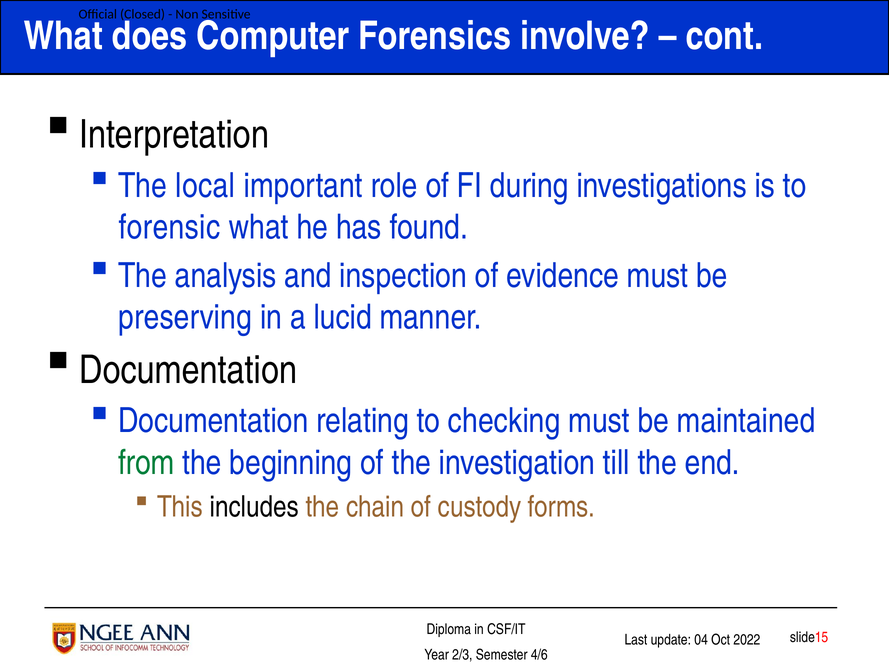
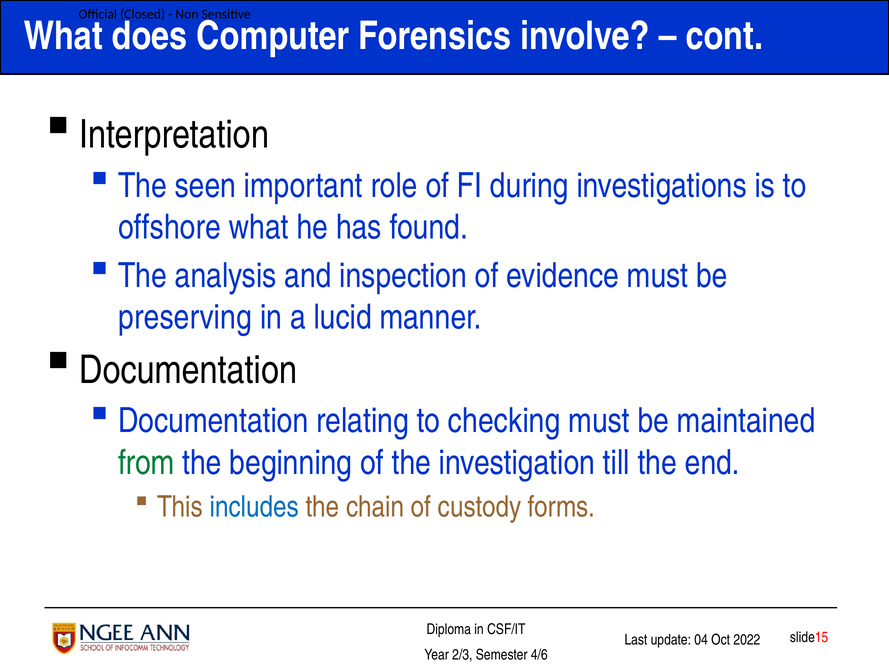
local: local -> seen (205, 186)
forensic: forensic -> offshore (170, 227)
includes colour: black -> blue (254, 507)
